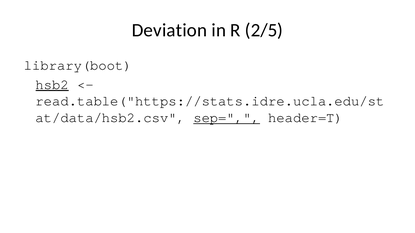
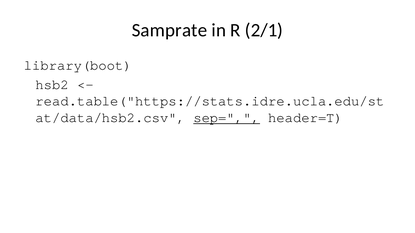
Deviation: Deviation -> Samprate (169, 30)
2/5: 2/5 -> 2/1 (264, 30)
hsb2 underline: present -> none (52, 85)
